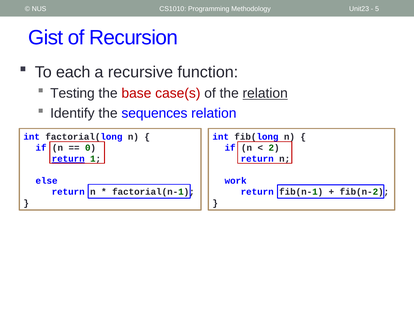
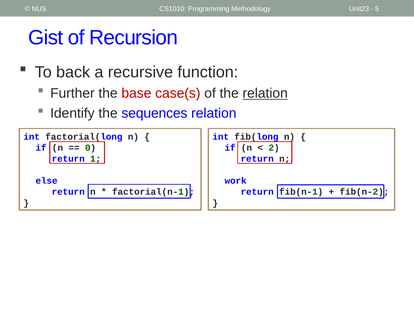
each: each -> back (73, 72)
Testing: Testing -> Further (72, 93)
return underline: present -> none (68, 159)
